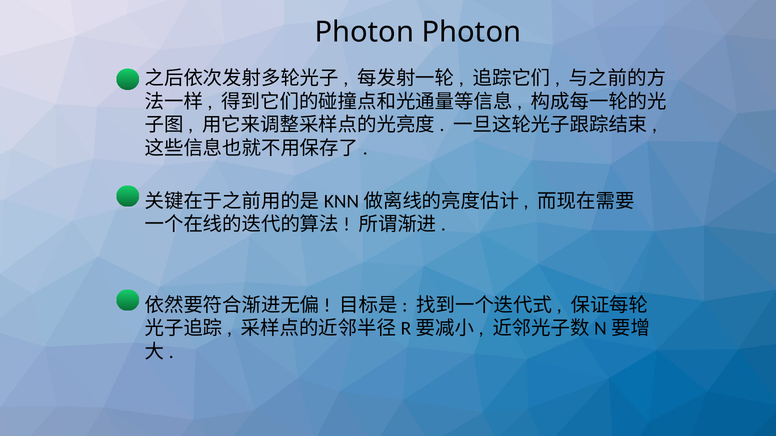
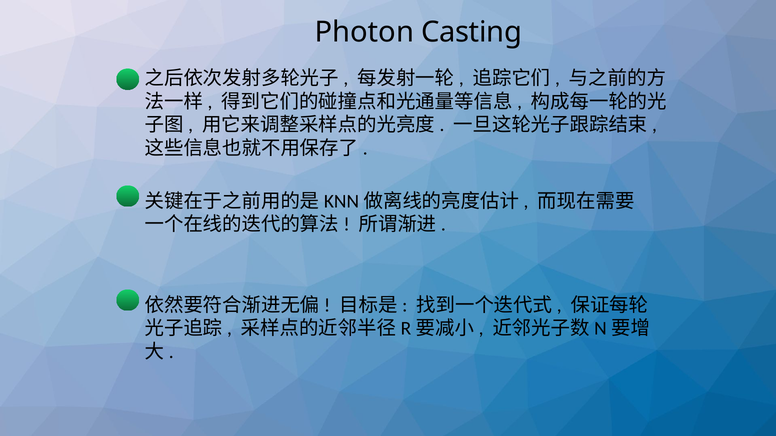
Photon Photon: Photon -> Casting (472, 32)
